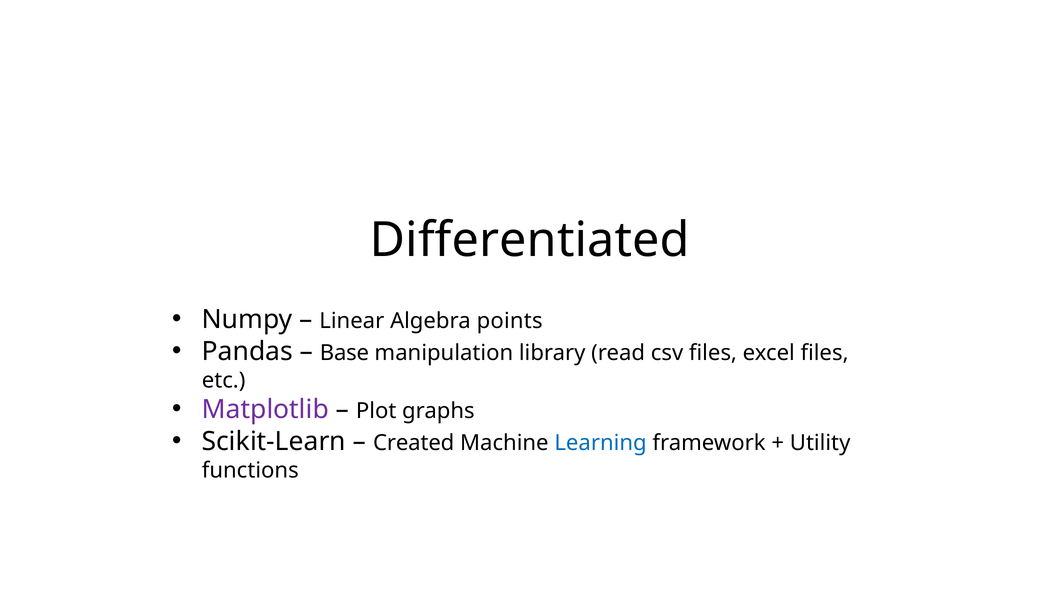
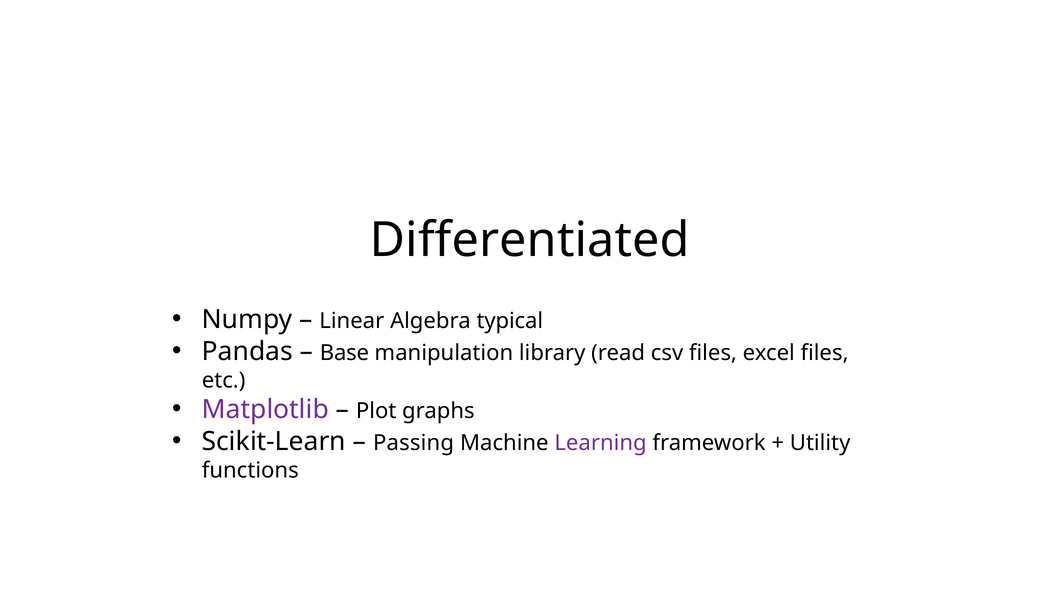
points: points -> typical (510, 321)
Created: Created -> Passing (414, 443)
Learning colour: blue -> purple (601, 443)
